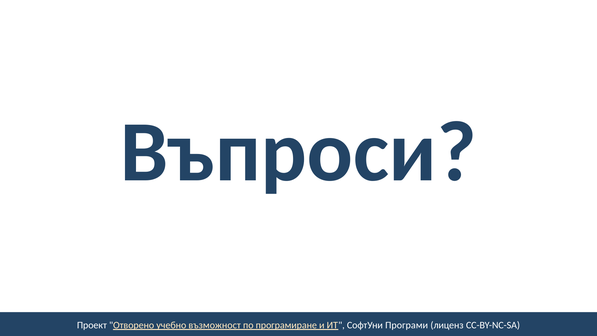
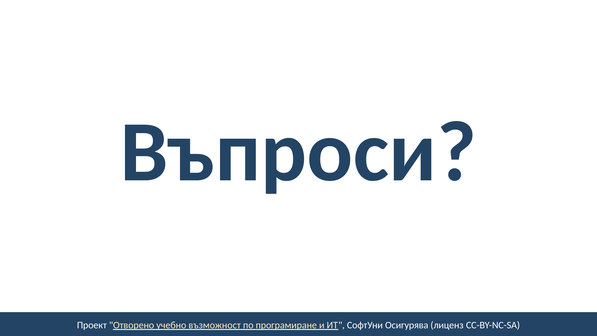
Програми: Програми -> Осигурява (407, 325)
